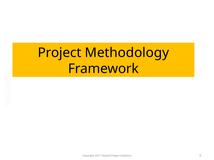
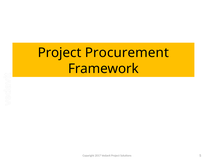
Methodology: Methodology -> Procurement (127, 53)
